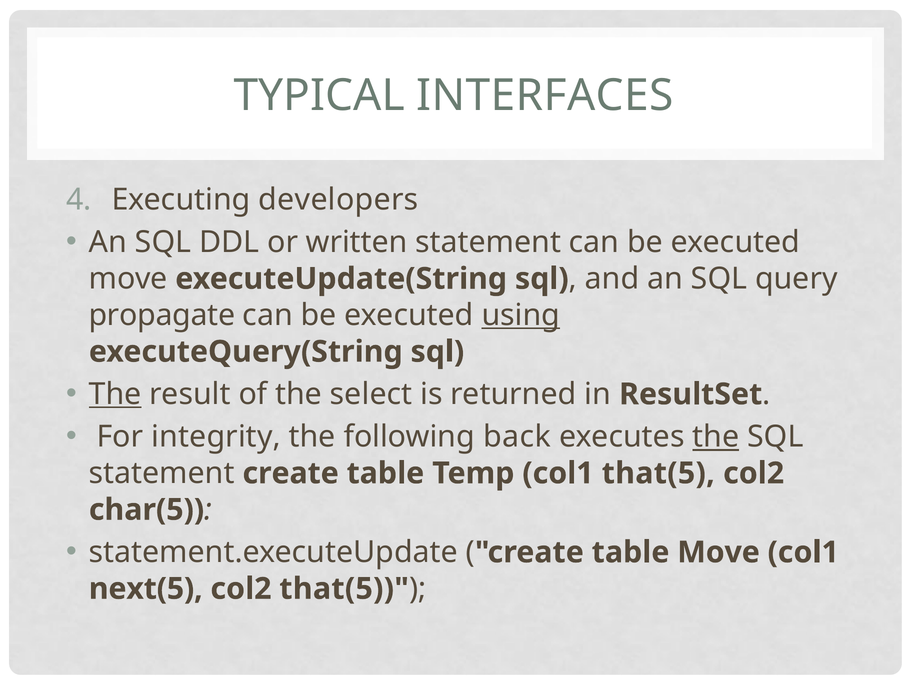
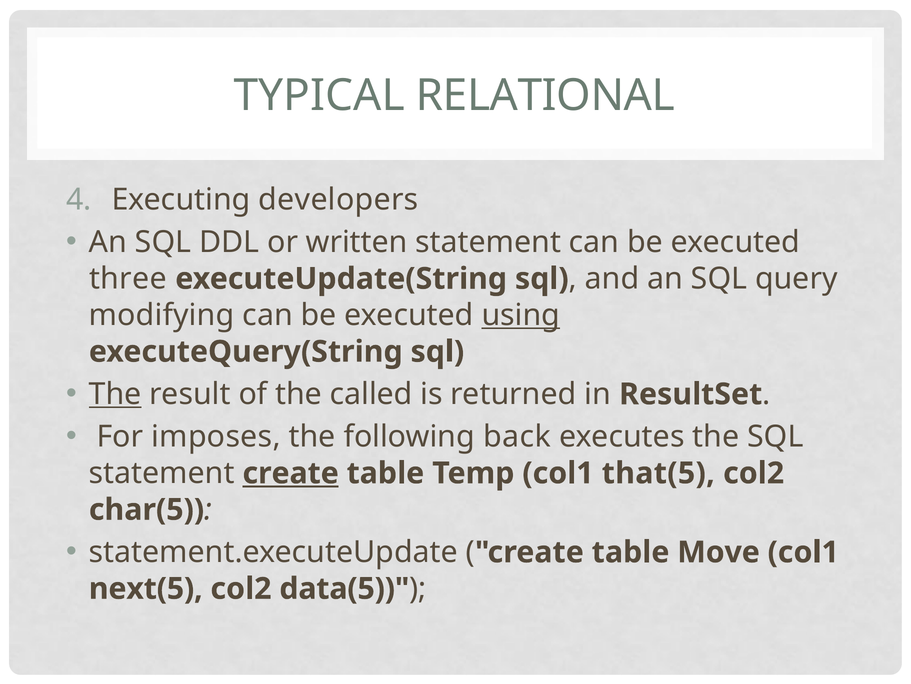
INTERFACES: INTERFACES -> RELATIONAL (545, 96)
move: move -> three (128, 278)
propagate: propagate -> modifying (162, 315)
select: select -> called (371, 394)
integrity: integrity -> imposes (216, 436)
the underline: present -> none (716, 436)
create underline: none -> present (291, 473)
col2 that(5: that(5 -> data(5 (344, 588)
